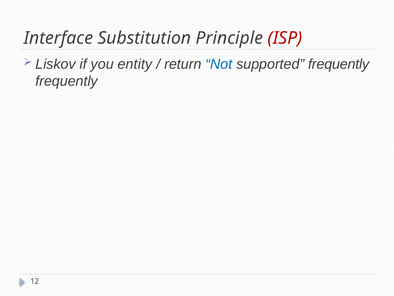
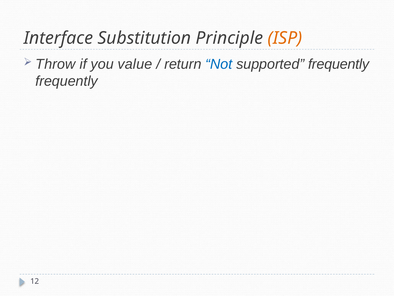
ISP colour: red -> orange (285, 38)
Liskov: Liskov -> Throw (55, 64)
entity: entity -> value (135, 64)
